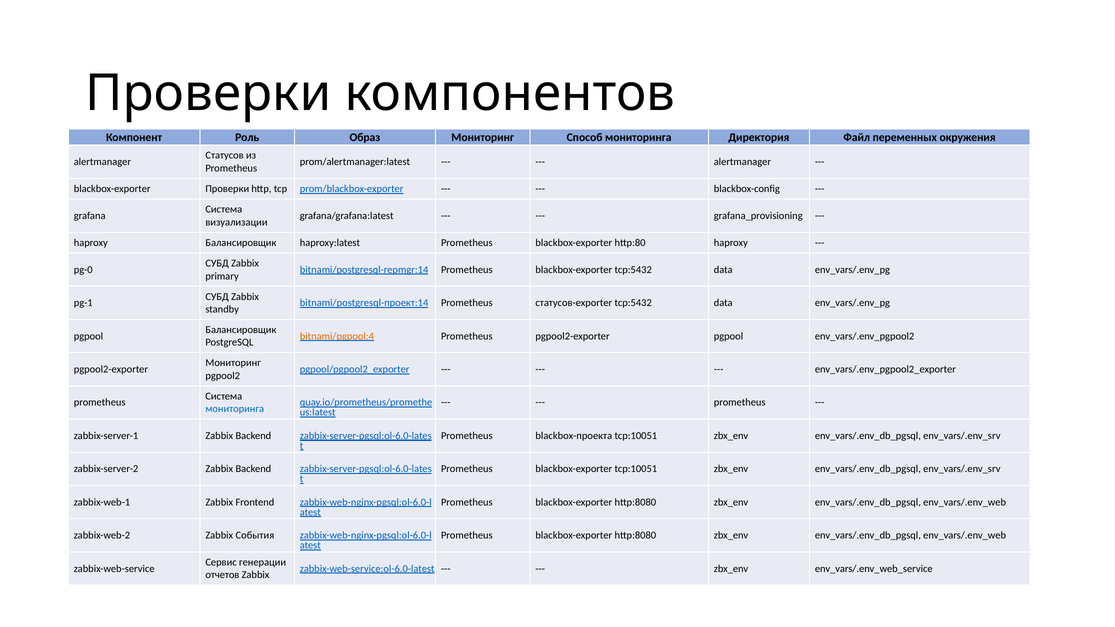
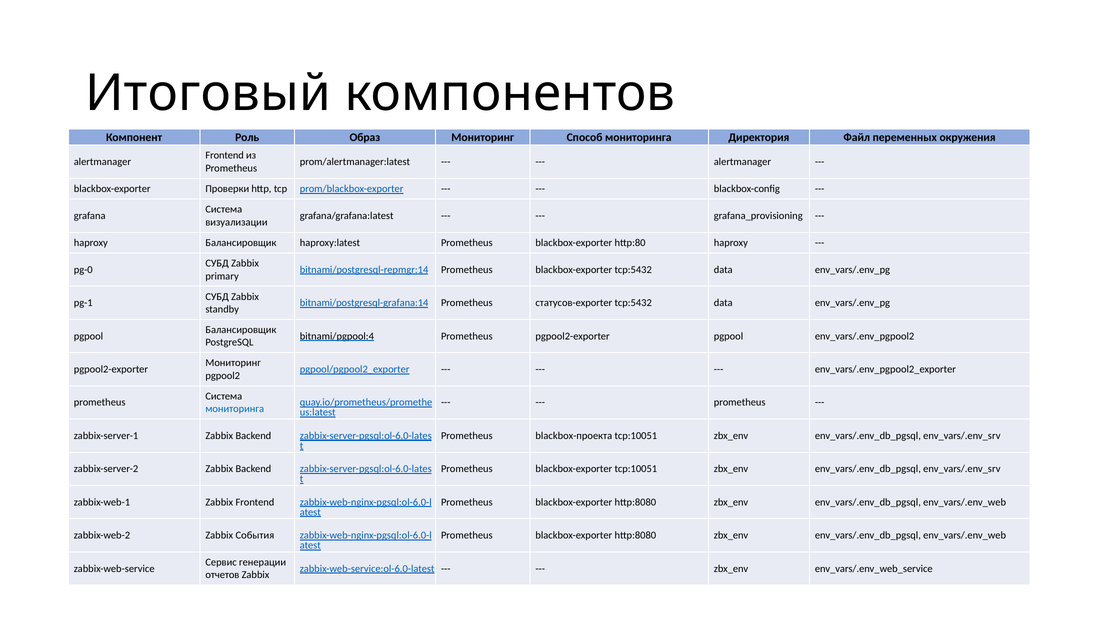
Проверки: Проверки -> Итоговый (208, 94)
Статусов: Статусов -> Frontend (225, 155)
bitnami/postgresql-проект:14: bitnami/postgresql-проект:14 -> bitnami/postgresql-grafana:14 (364, 303)
bitnami/pgpool:4 colour: orange -> black (337, 336)
